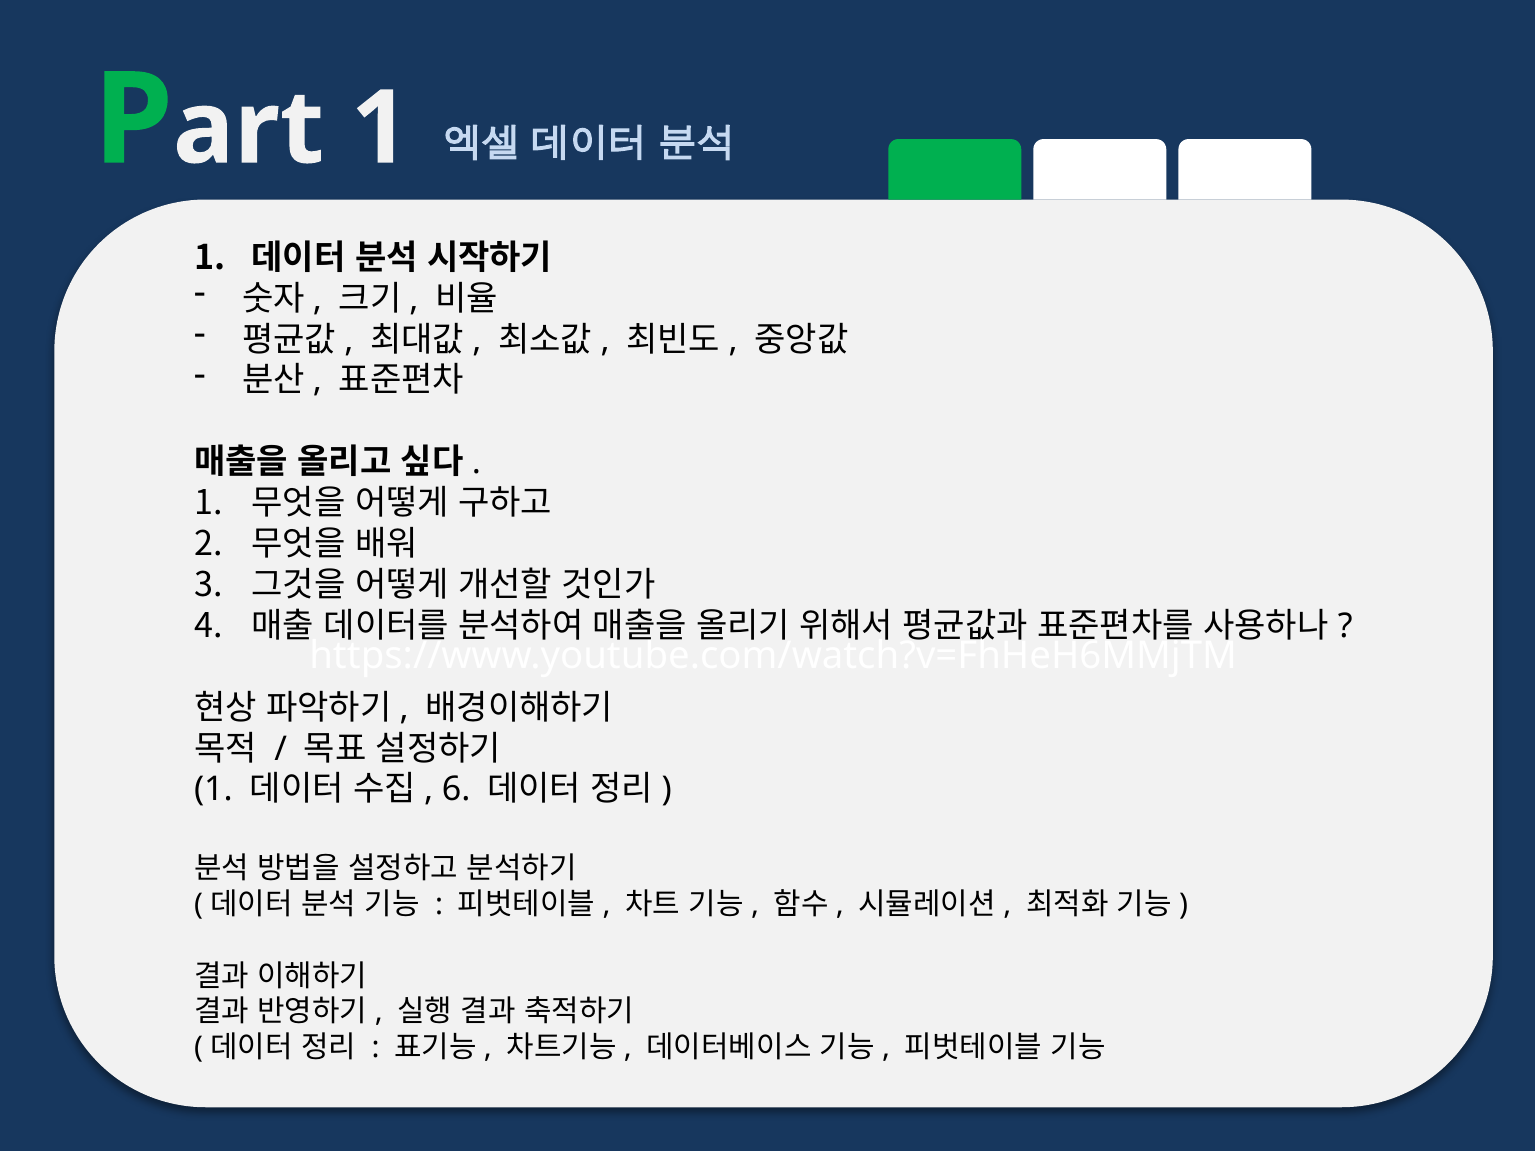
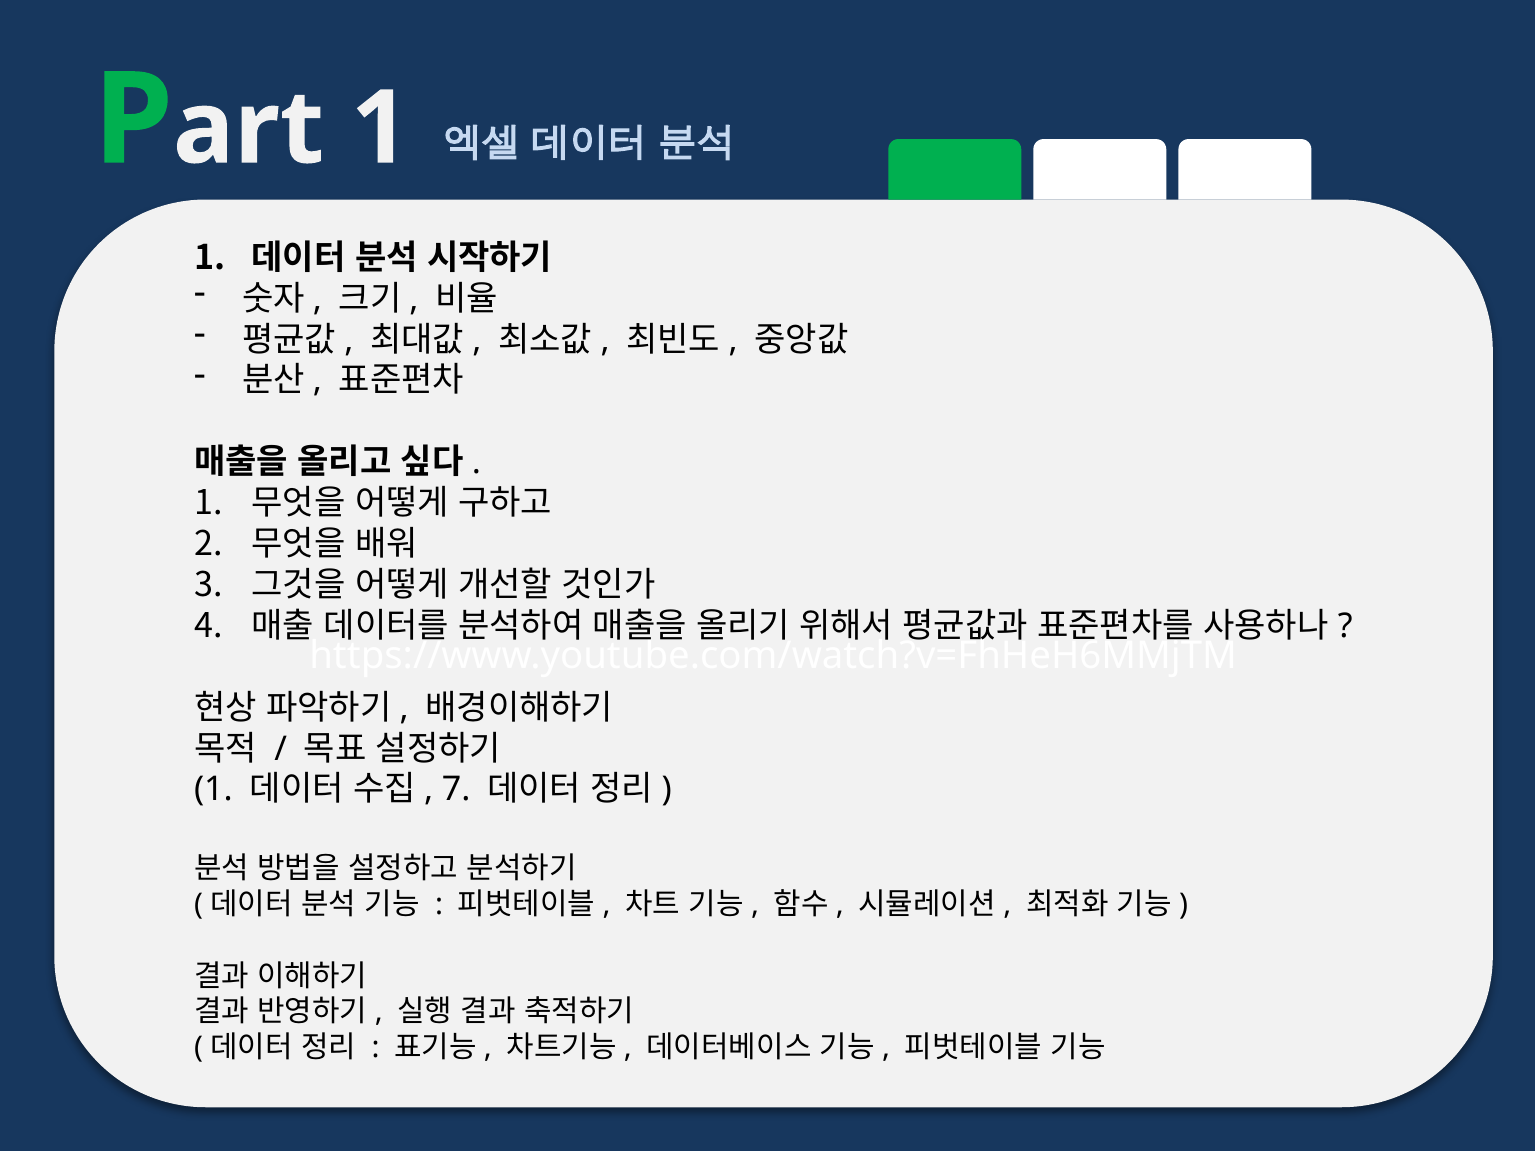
6: 6 -> 7 (456, 790)
